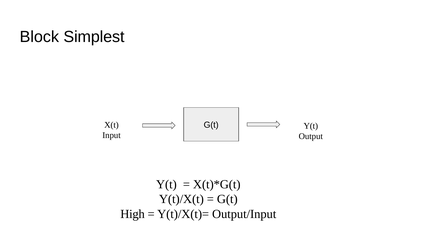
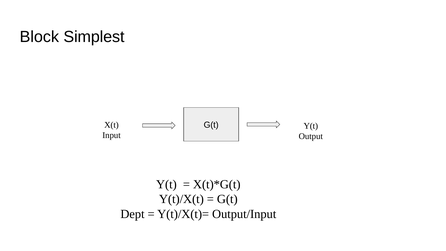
High: High -> Dept (133, 214)
